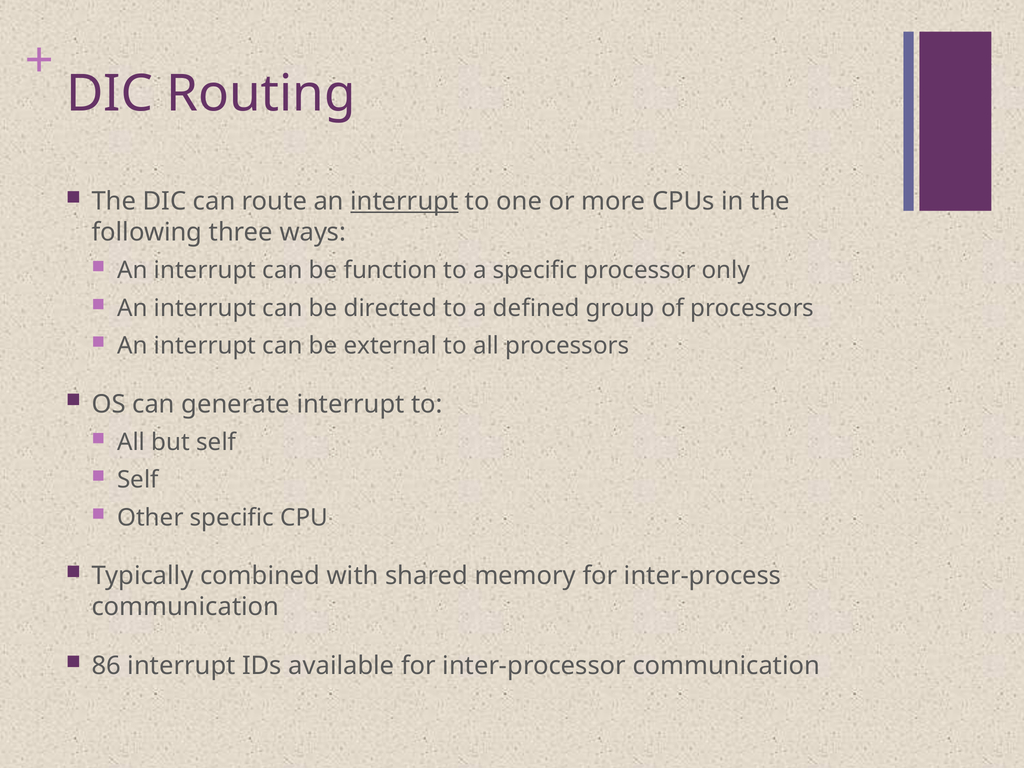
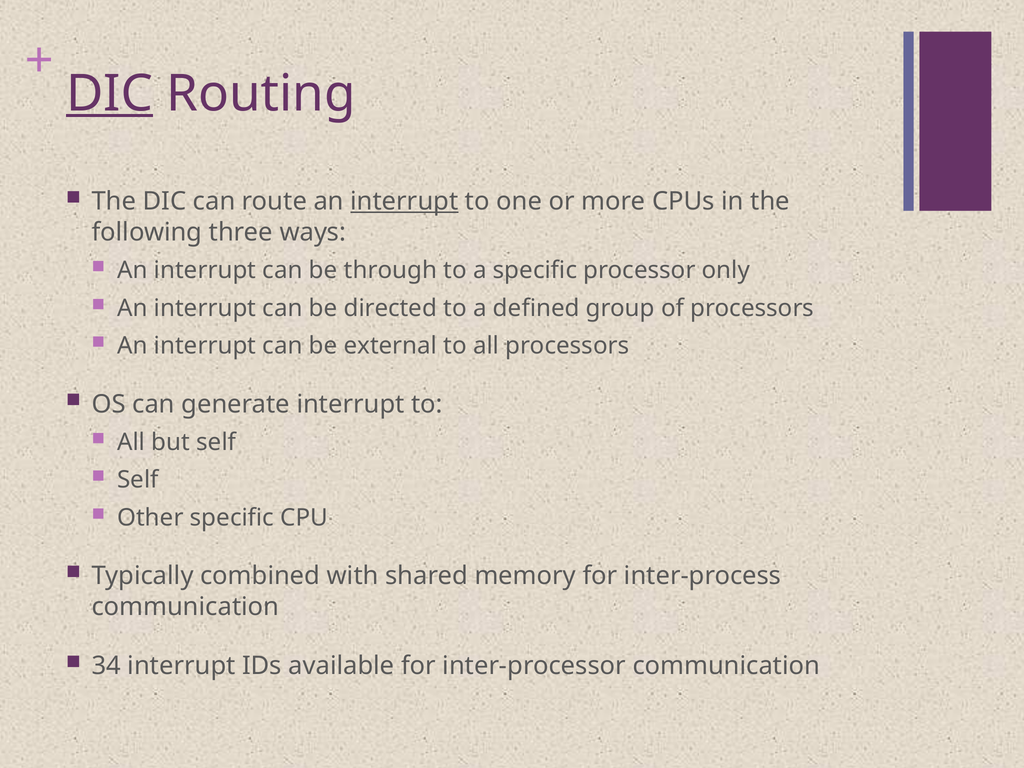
DIC underline: none -> present (110, 94)
function: function -> through (390, 271)
86: 86 -> 34 (106, 666)
